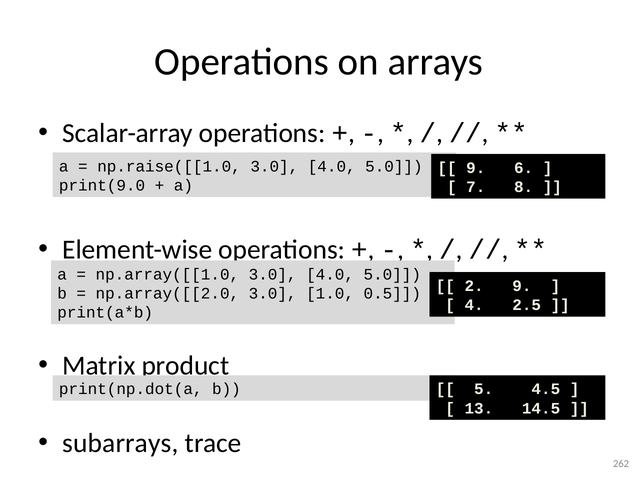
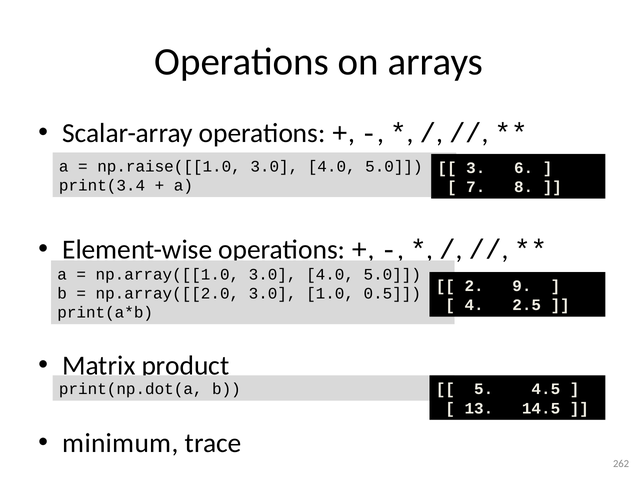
9: 9 -> 3 (476, 168)
print(9.0: print(9.0 -> print(3.4 (102, 185)
subarrays: subarrays -> minimum (120, 443)
